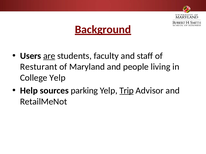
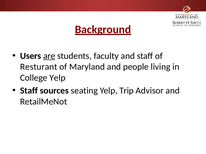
Help: Help -> Staff (29, 91)
parking: parking -> seating (84, 91)
Trip underline: present -> none (127, 91)
